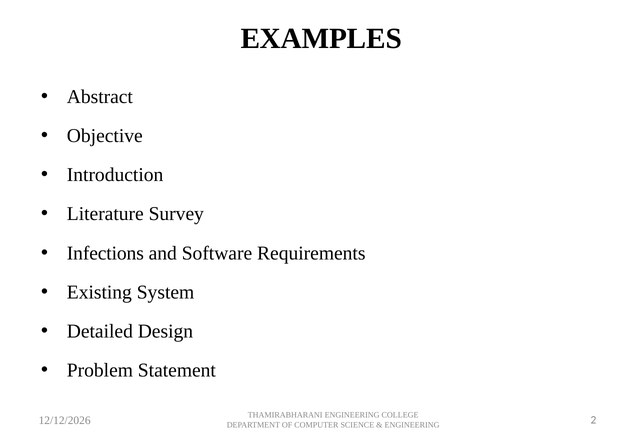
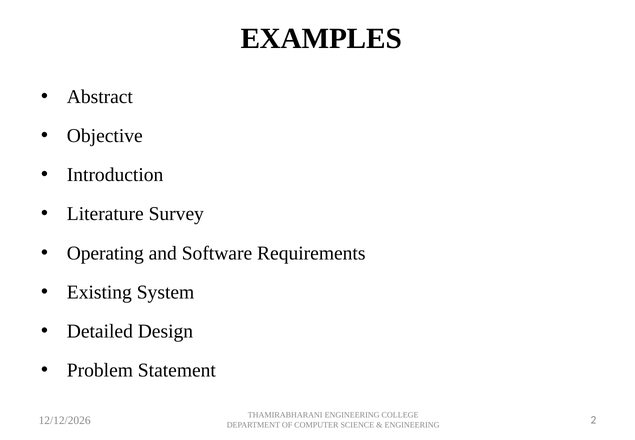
Infections: Infections -> Operating (105, 253)
